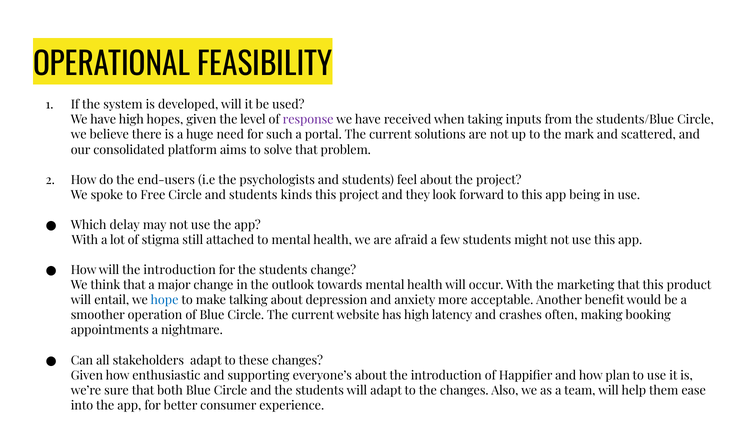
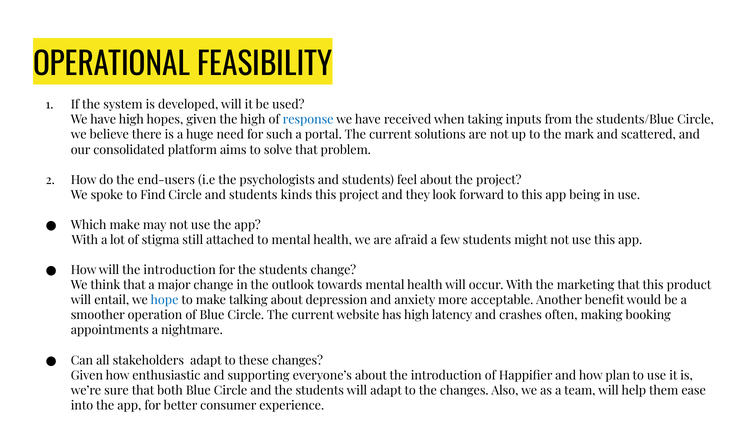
the level: level -> high (253, 120)
response colour: purple -> blue (308, 120)
Free: Free -> Find (153, 195)
Which delay: delay -> make (125, 225)
